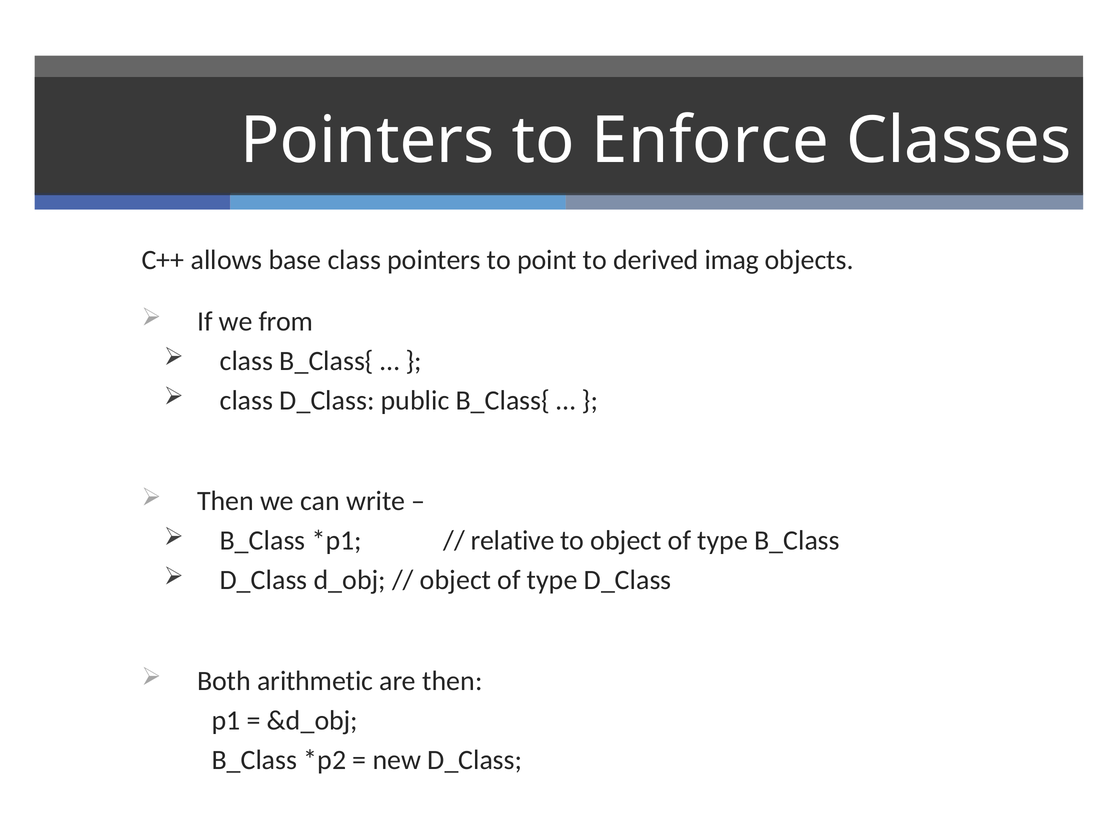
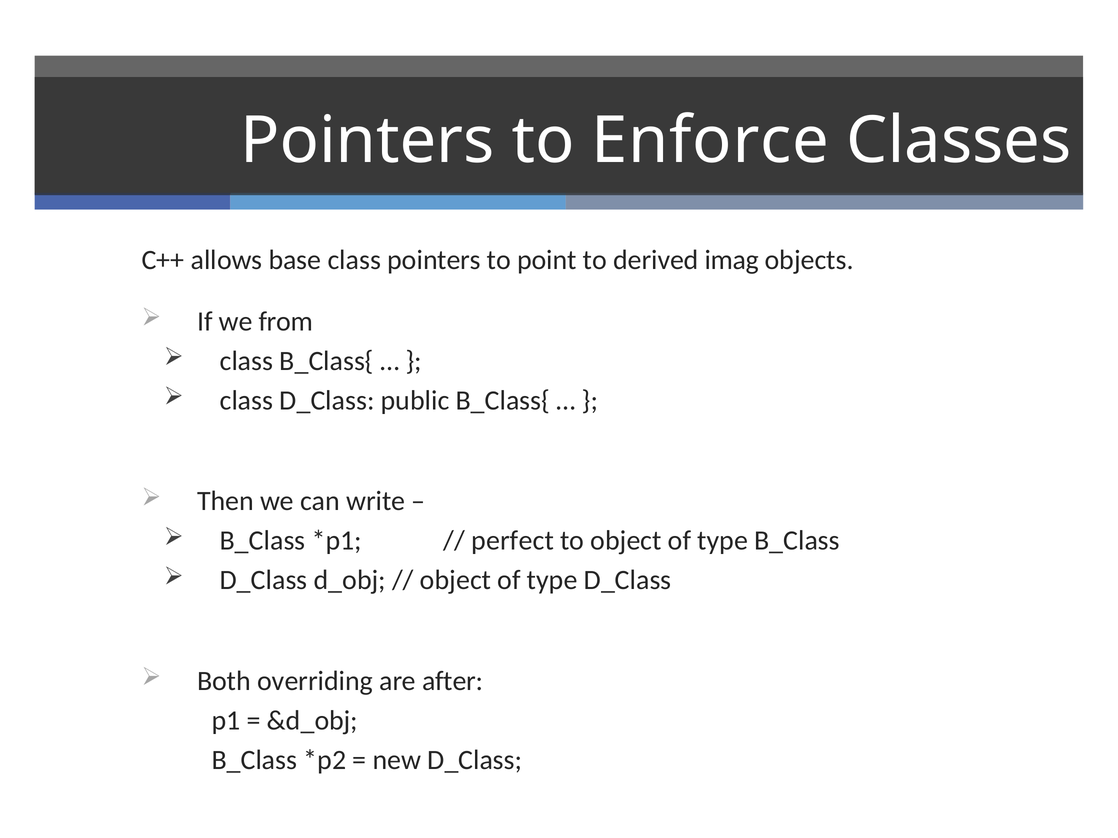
relative: relative -> perfect (513, 541)
arithmetic: arithmetic -> overriding (315, 681)
are then: then -> after (453, 681)
